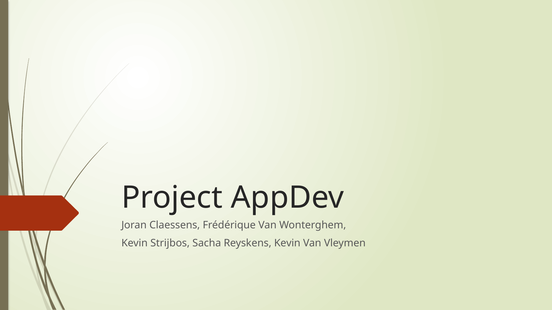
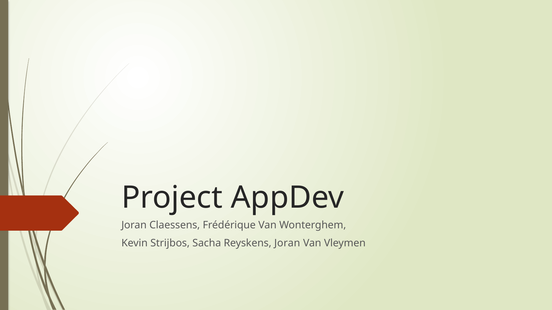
Reyskens Kevin: Kevin -> Joran (287, 243)
